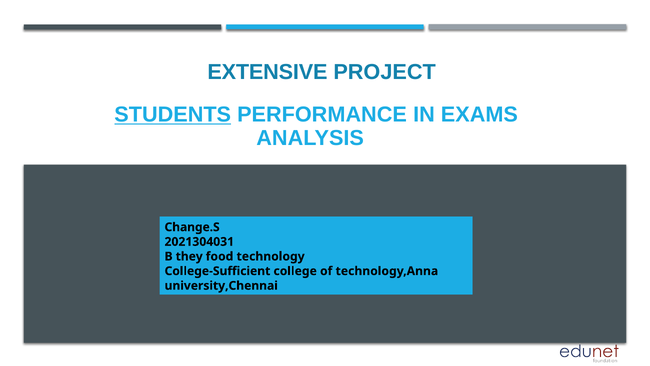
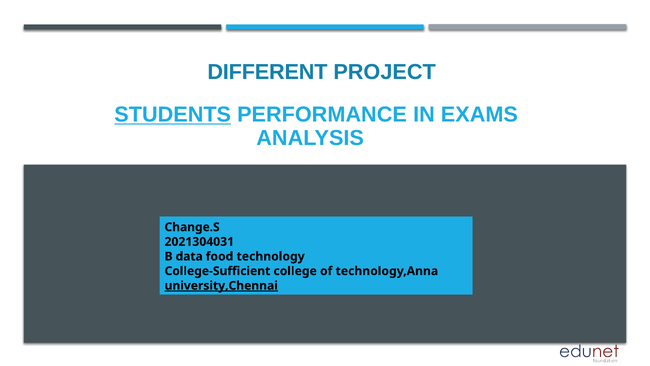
EXTENSIVE: EXTENSIVE -> DIFFERENT (267, 72)
they: they -> data (189, 256)
university,Chennai underline: none -> present (221, 285)
